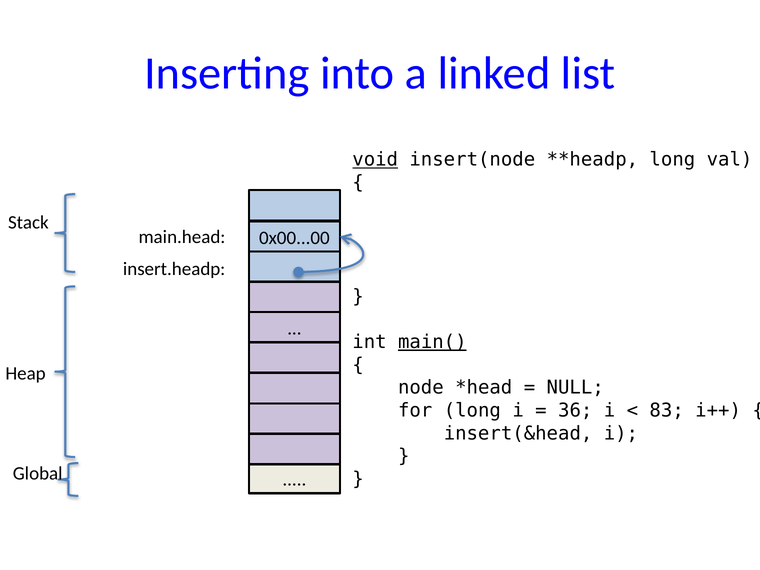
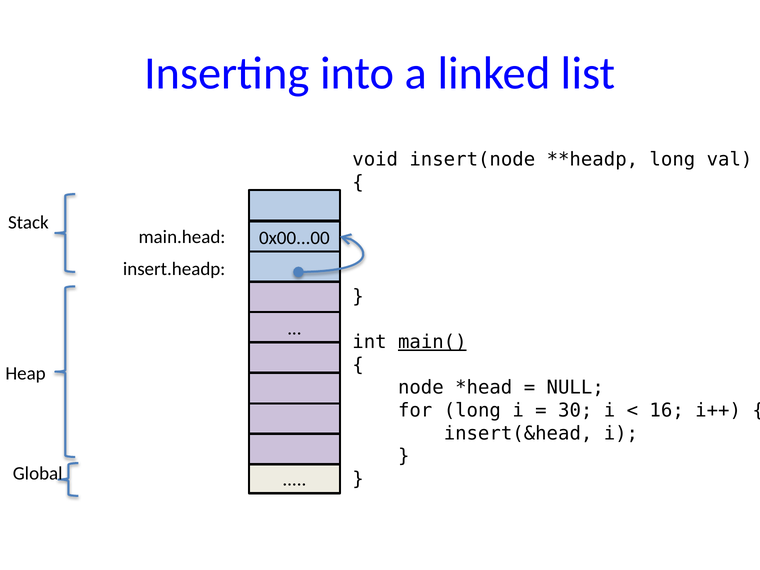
void underline: present -> none (375, 160)
36: 36 -> 30 (575, 410)
83: 83 -> 16 (667, 410)
